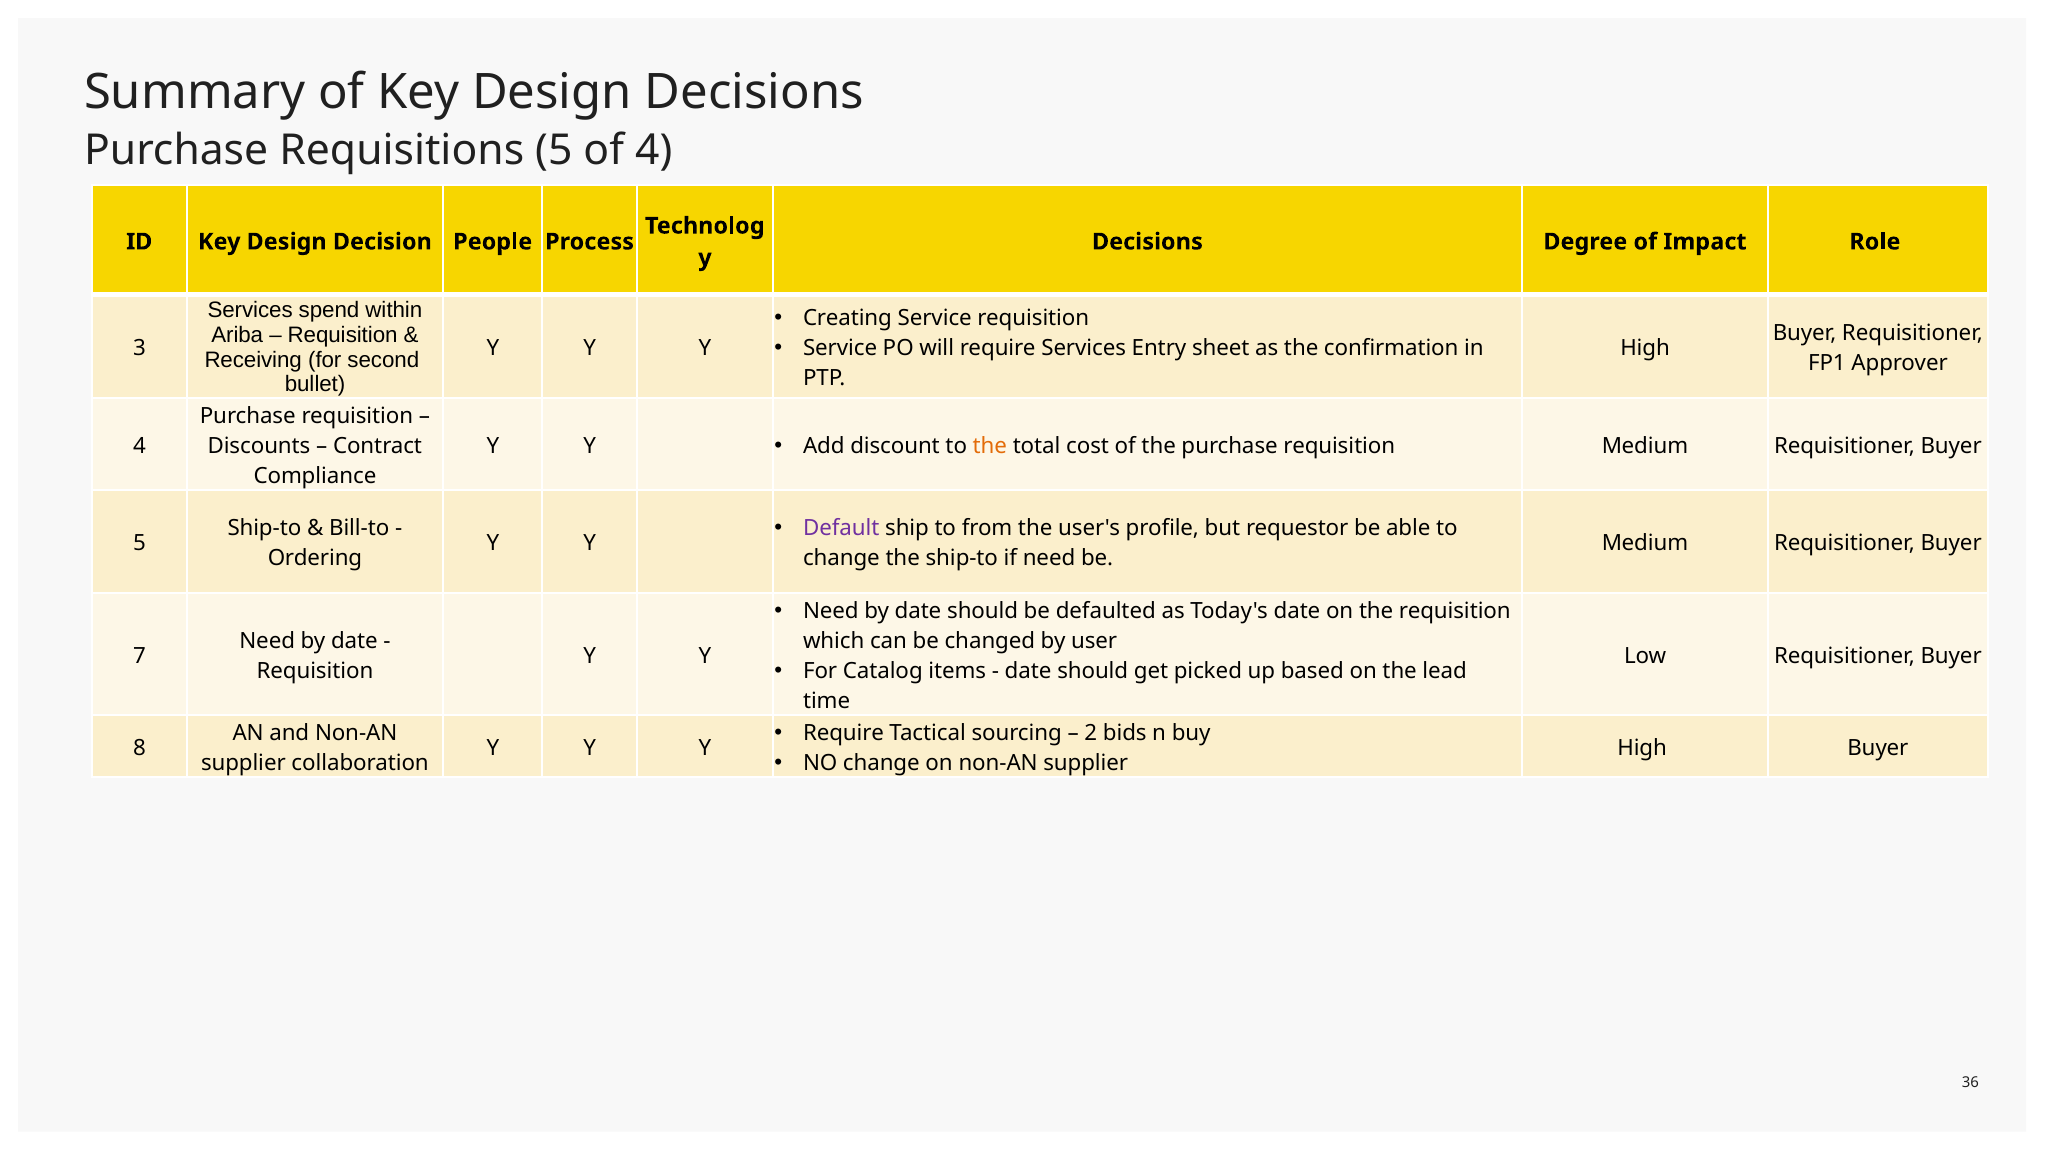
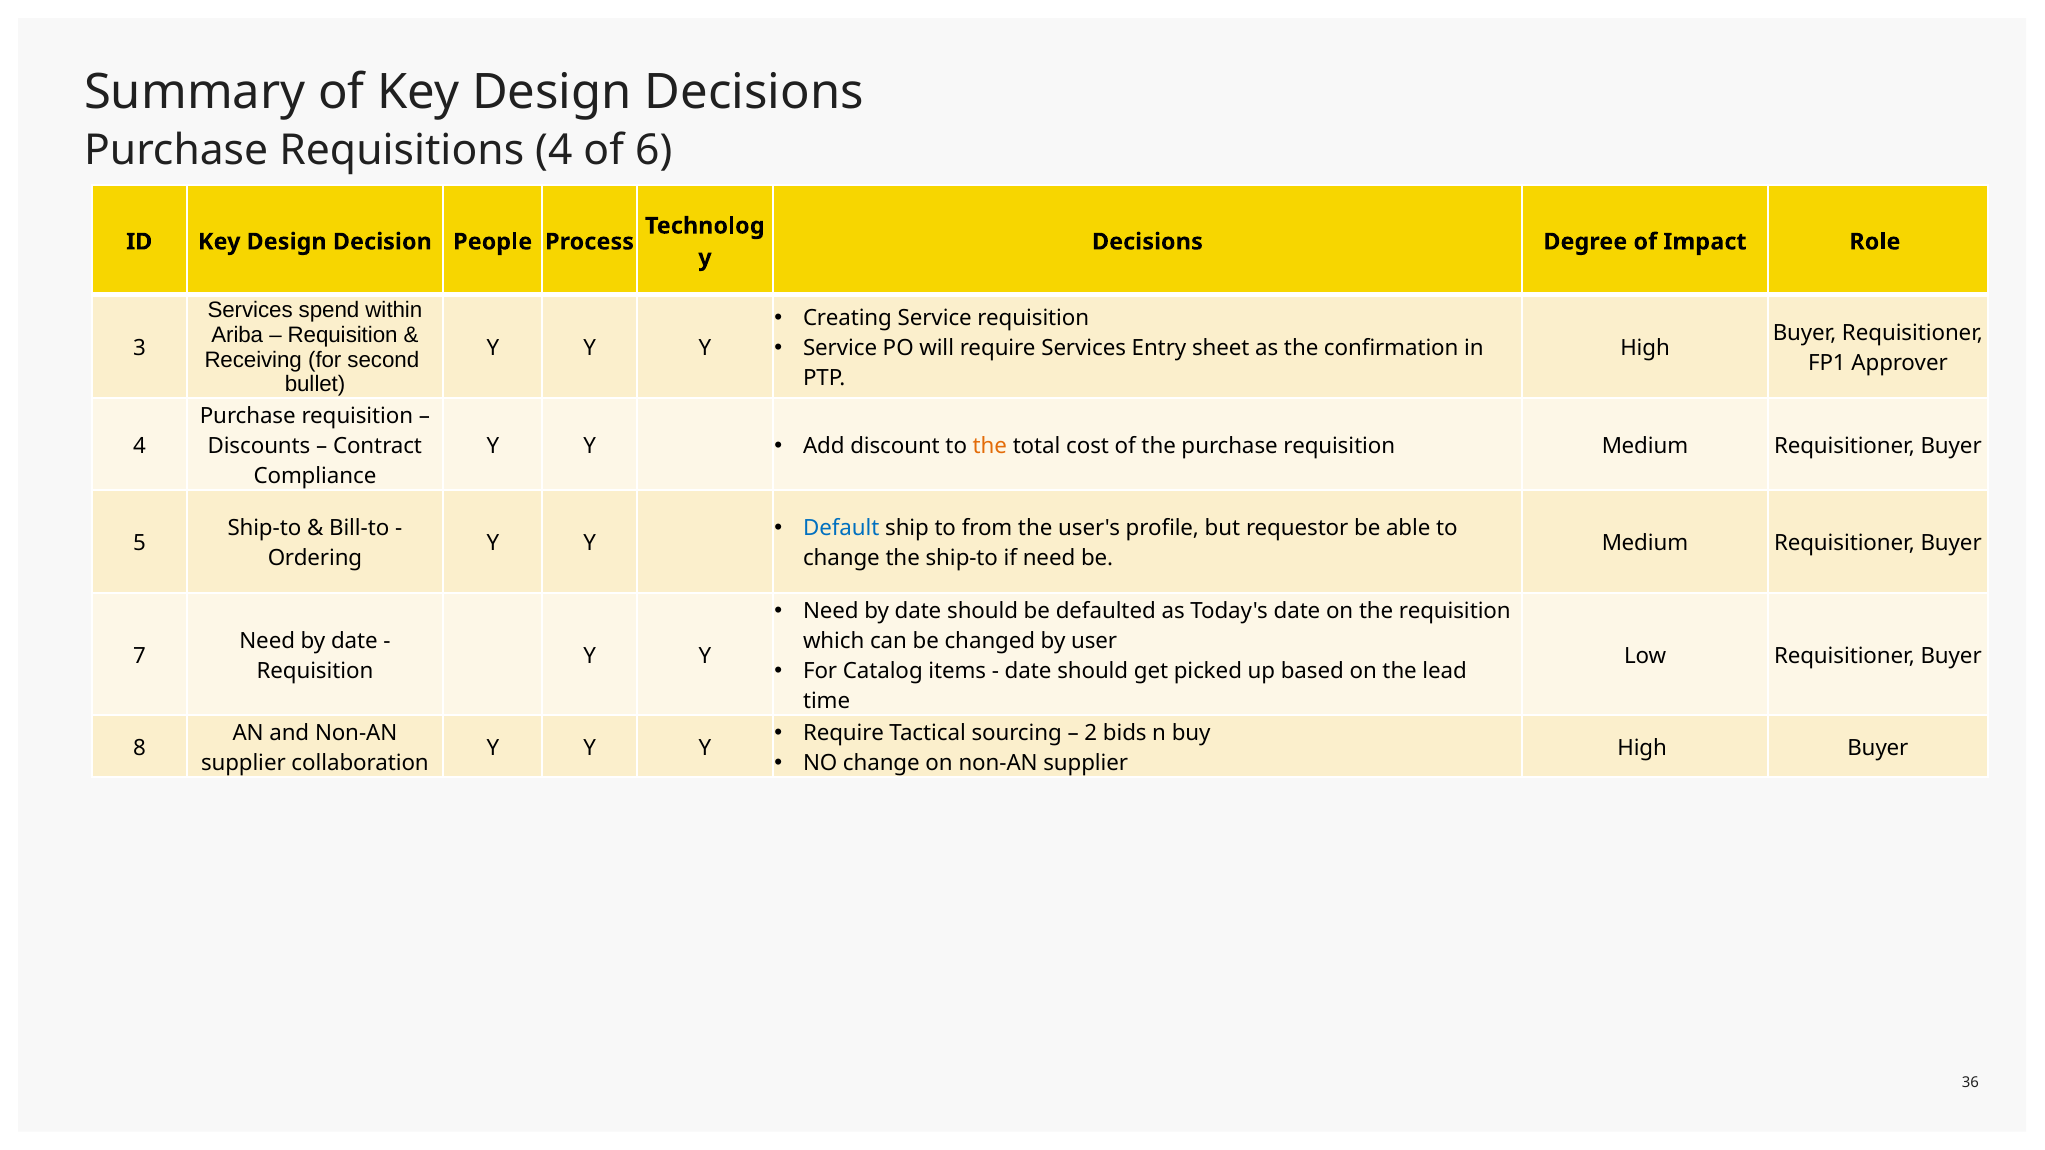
Requisitions 5: 5 -> 4 (554, 151)
of 4: 4 -> 6 (654, 151)
Default colour: purple -> blue (841, 529)
